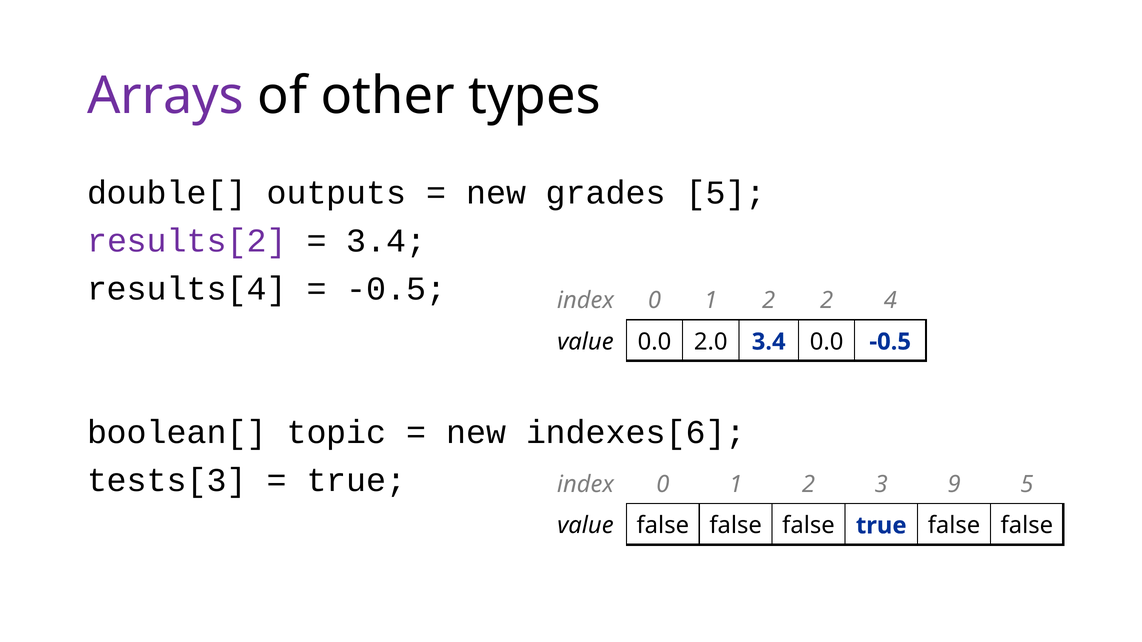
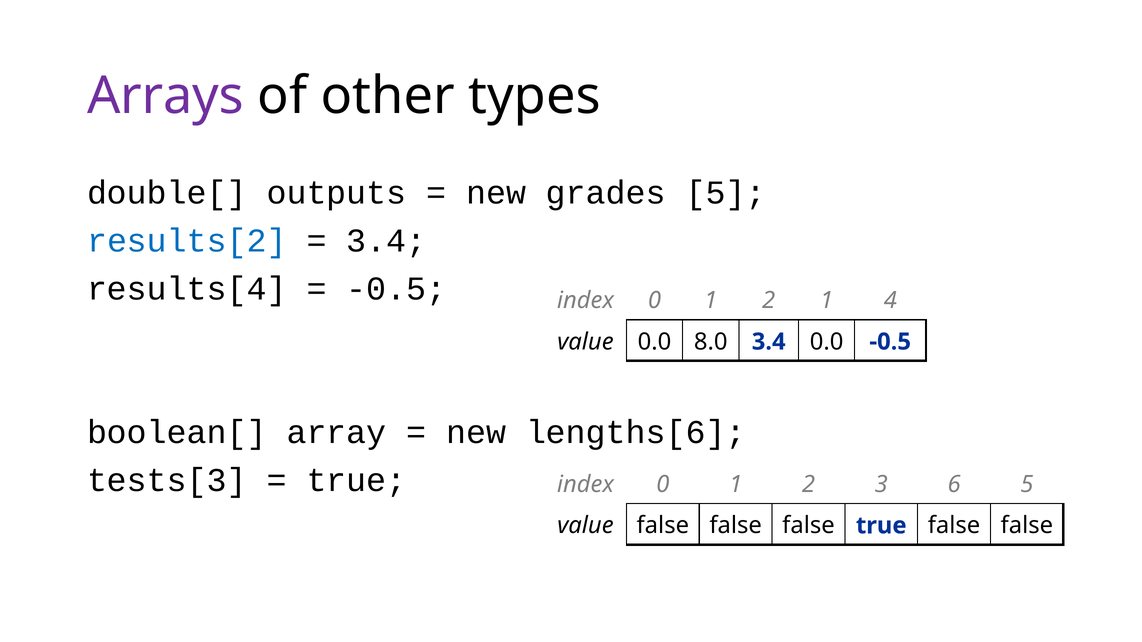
results[2 colour: purple -> blue (187, 241)
2 2: 2 -> 1 (827, 301)
2.0: 2.0 -> 8.0 (711, 342)
topic: topic -> array (336, 432)
indexes[6: indexes[6 -> lengths[6 (636, 432)
9: 9 -> 6 (954, 485)
